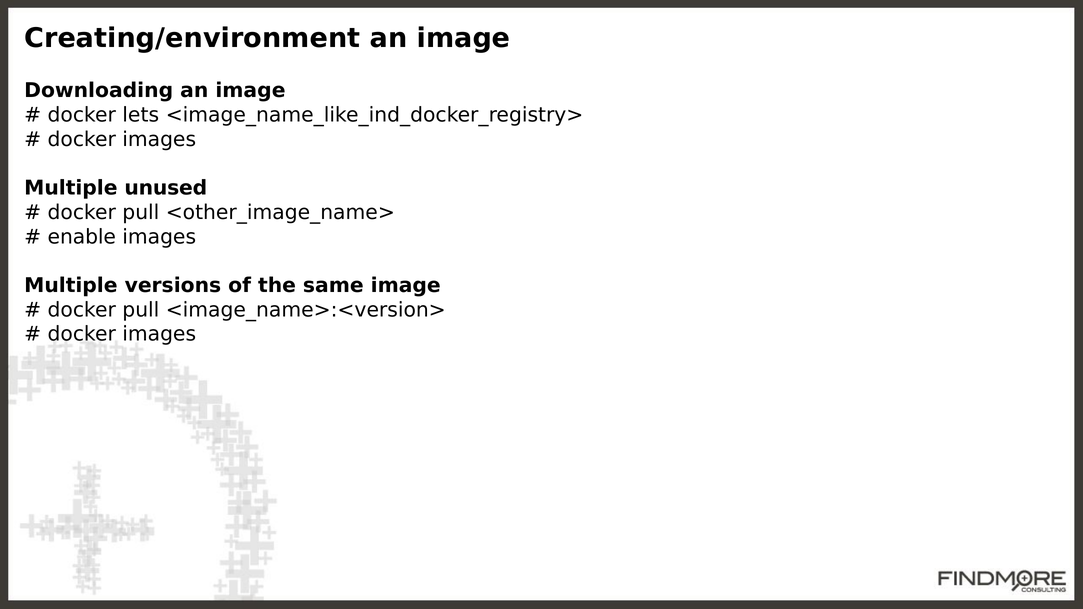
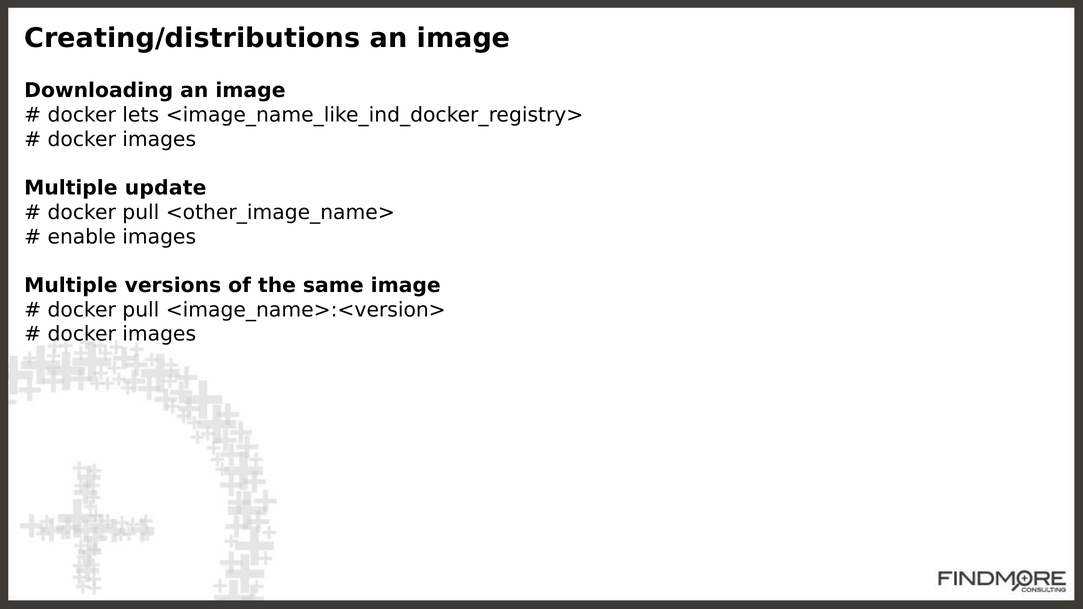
Creating/environment: Creating/environment -> Creating/distributions (192, 38)
unused: unused -> update (166, 188)
